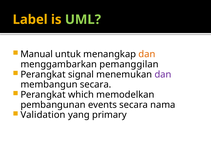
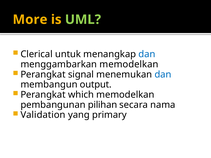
Label: Label -> More (30, 20)
Manual: Manual -> Clerical (37, 54)
dan colour: orange -> blue (147, 54)
menggambarkan pemanggilan: pemanggilan -> memodelkan (129, 64)
dan colour: purple -> blue (163, 75)
membangun secara: secara -> output (96, 85)
events: events -> pilihan (102, 105)
